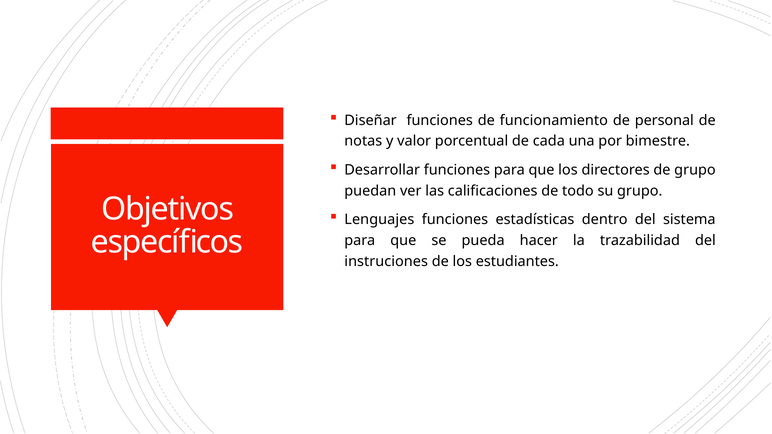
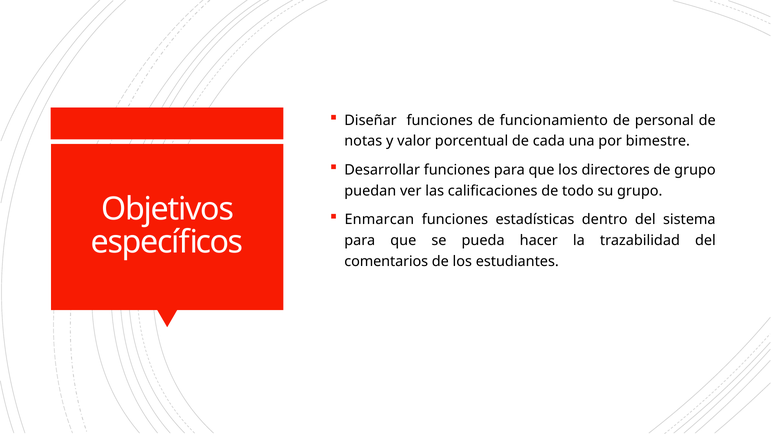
Lenguajes: Lenguajes -> Enmarcan (379, 220)
instruciones: instruciones -> comentarios (386, 261)
